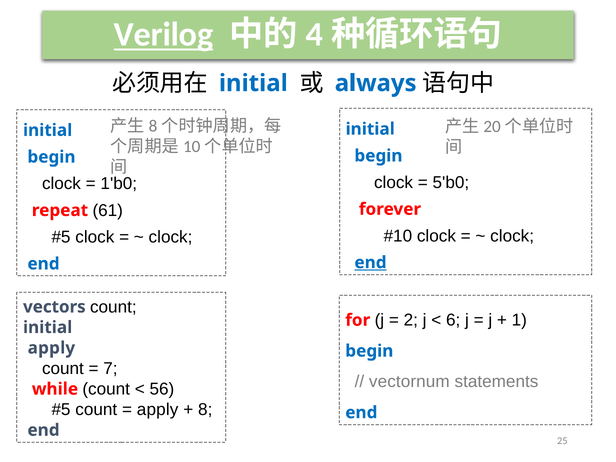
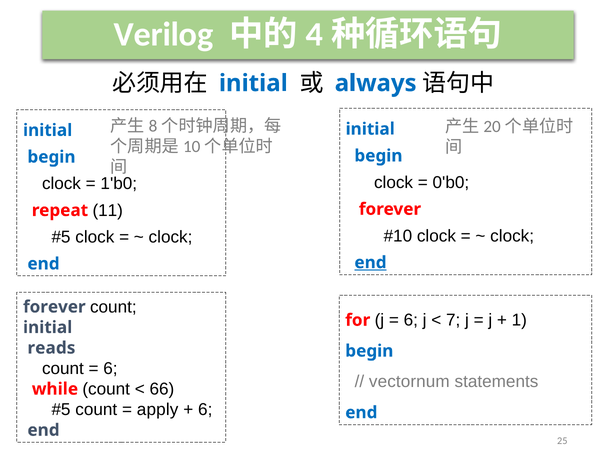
Verilog underline: present -> none (164, 35)
5'b0: 5'b0 -> 0'b0 (451, 182)
61: 61 -> 11 (108, 210)
vectors: vectors -> forever (54, 307)
2: 2 -> 6 (411, 320)
6: 6 -> 7 (453, 320)
apply: apply -> reads (51, 348)
7: 7 -> 6 (110, 369)
56: 56 -> 66 (162, 389)
8: 8 -> 6 (205, 410)
